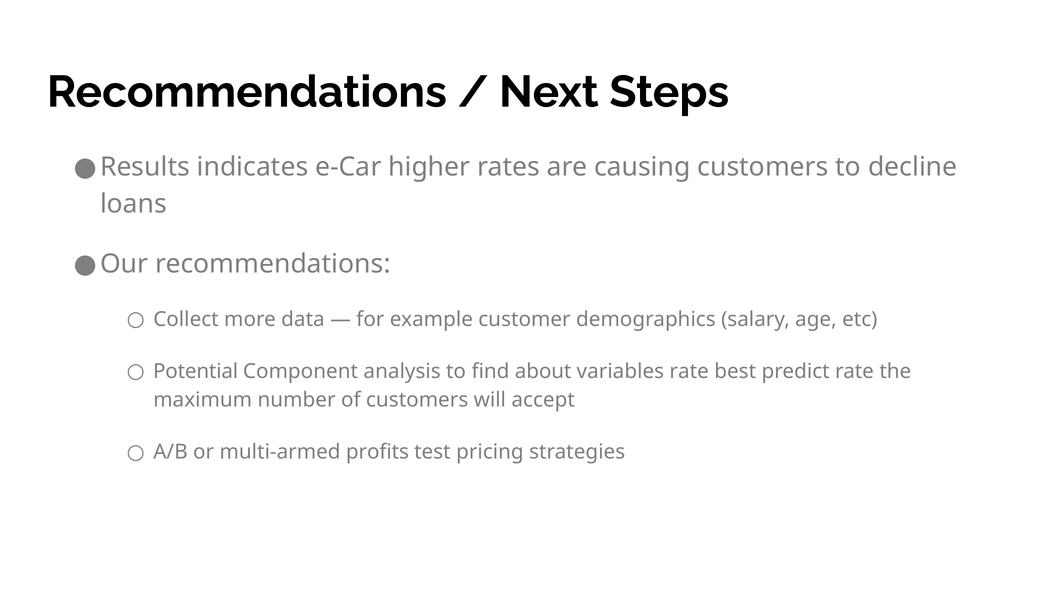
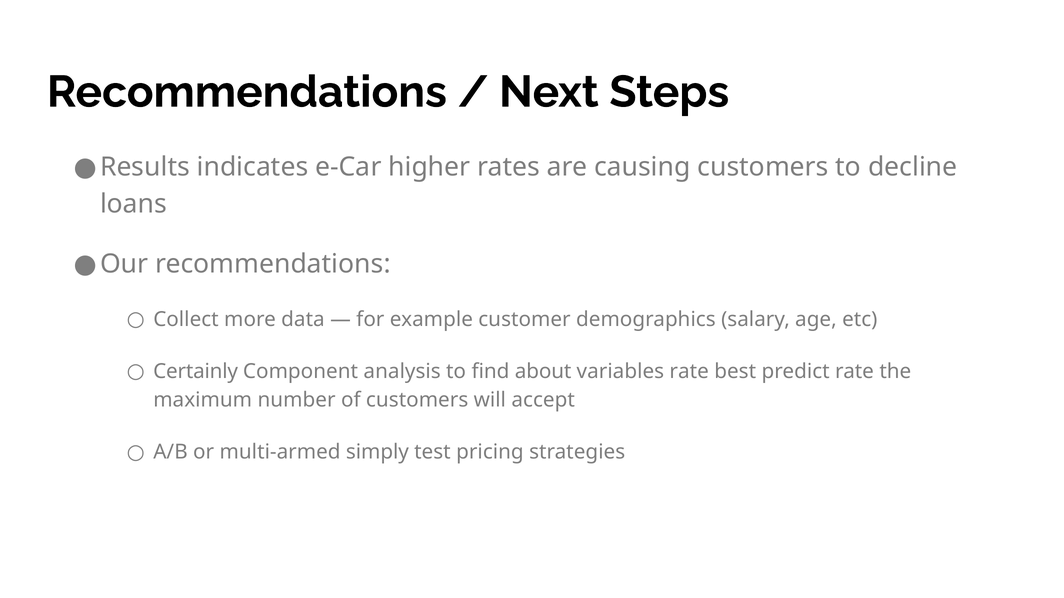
Potential: Potential -> Certainly (196, 372)
profits: profits -> simply (377, 452)
